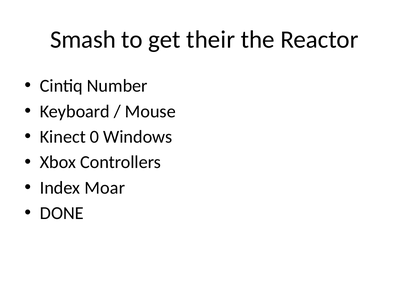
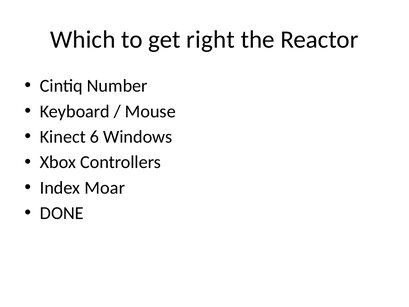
Smash: Smash -> Which (83, 40)
their: their -> right (211, 40)
0: 0 -> 6 (95, 137)
